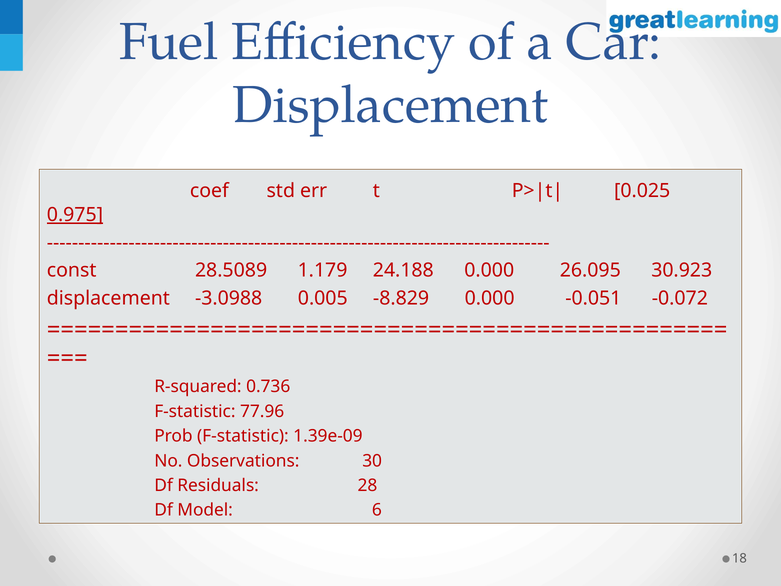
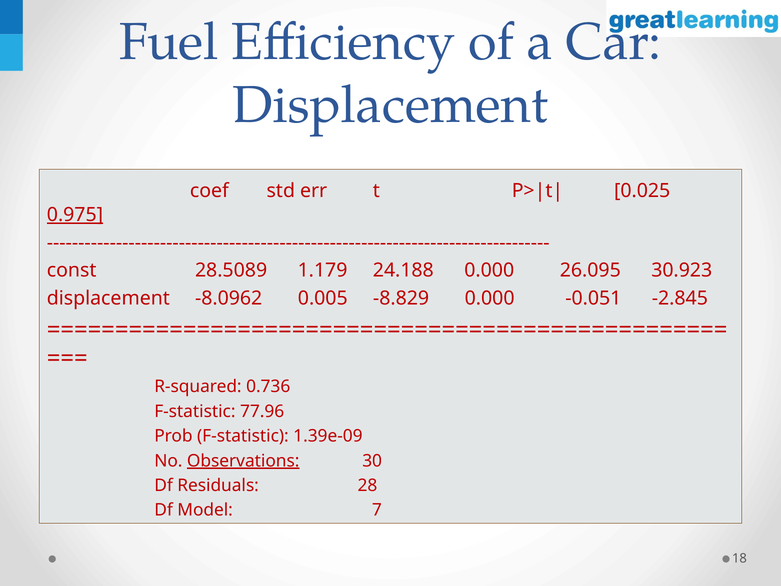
-3.0988: -3.0988 -> -8.0962 (229, 298)
-0.072: -0.072 -> -2.845 (680, 298)
Observations underline: none -> present (243, 461)
6: 6 -> 7 (377, 510)
